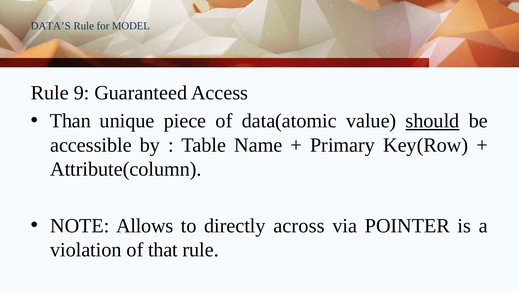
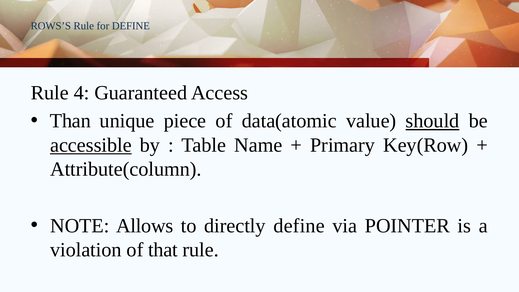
DATA’S: DATA’S -> ROWS’S (51, 26)
for MODEL: MODEL -> DEFINE (131, 26)
9: 9 -> 4 (82, 93)
accessible underline: none -> present (91, 145)
directly across: across -> define (299, 226)
